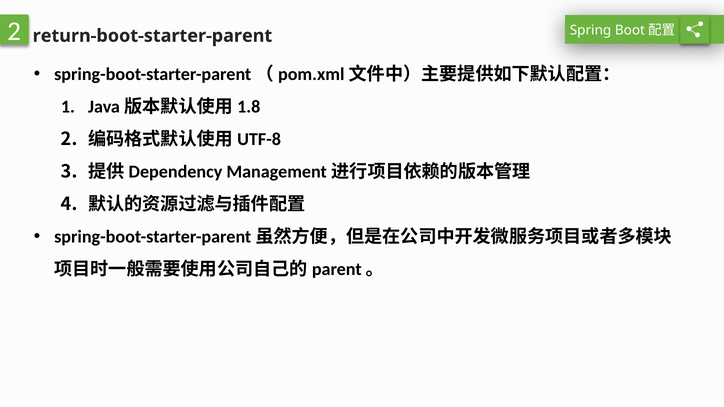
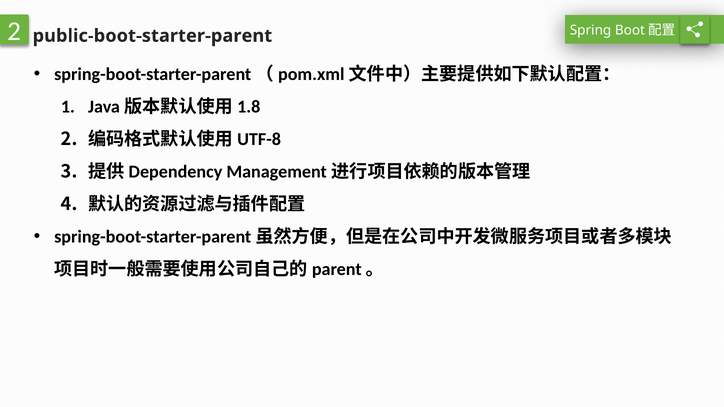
return-boot-starter-parent: return-boot-starter-parent -> public-boot-starter-parent (152, 36)
